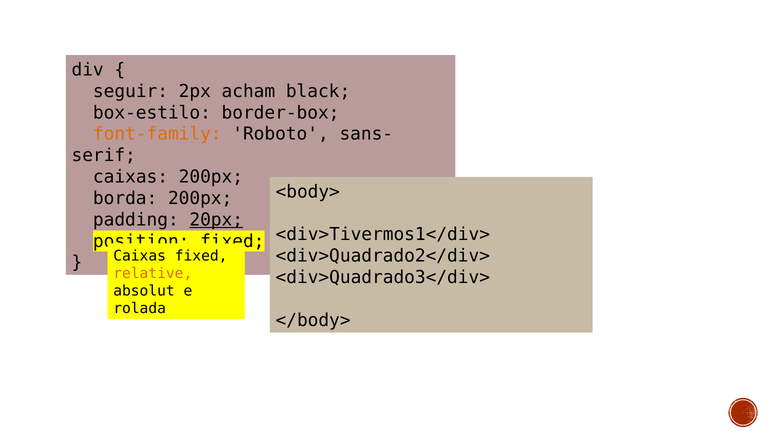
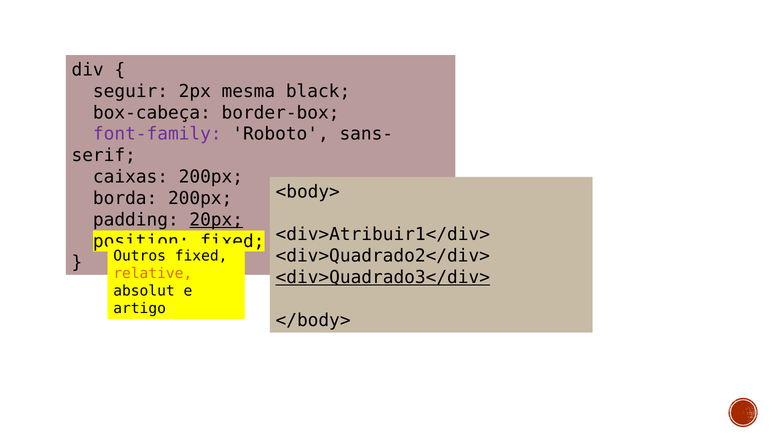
acham: acham -> mesma (248, 91)
box-estilo: box-estilo -> box-cabeça (152, 113)
font-family colour: orange -> purple (157, 134)
<div>Tivermos1</div>: <div>Tivermos1</div> -> <div>Atribuir1</div> (383, 235)
Caixas: Caixas -> Outros (140, 256)
<div>Quadrado3</div> underline: none -> present (383, 278)
rolada: rolada -> artigo (140, 309)
